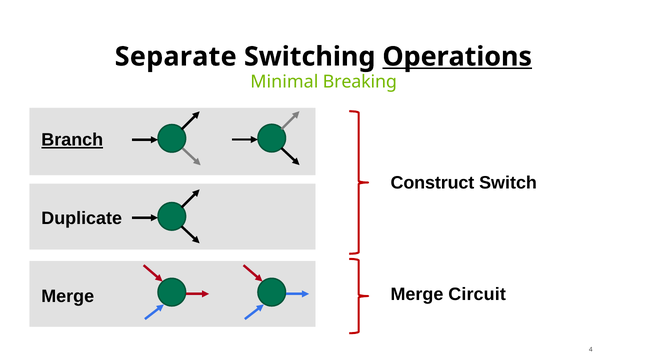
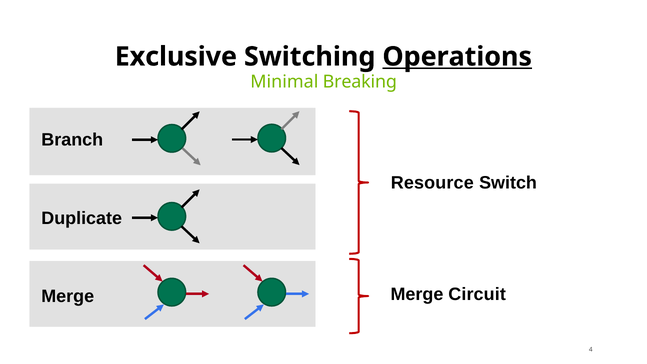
Separate: Separate -> Exclusive (176, 57)
Branch underline: present -> none (72, 140)
Construct: Construct -> Resource (432, 183)
